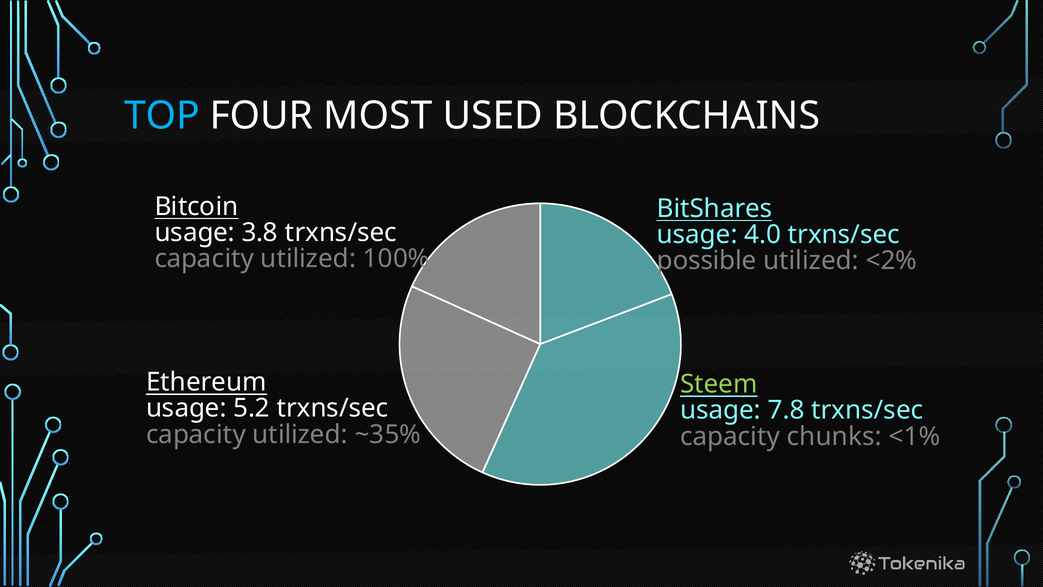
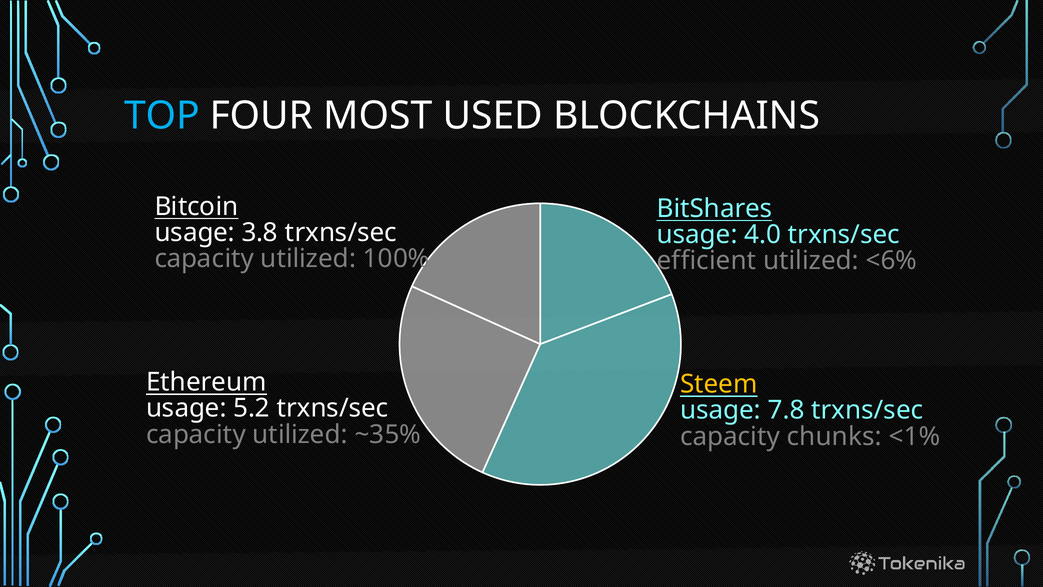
possible: possible -> efficient (707, 261)
<2%: <2% -> <6% (891, 261)
Steem colour: light green -> yellow (719, 384)
